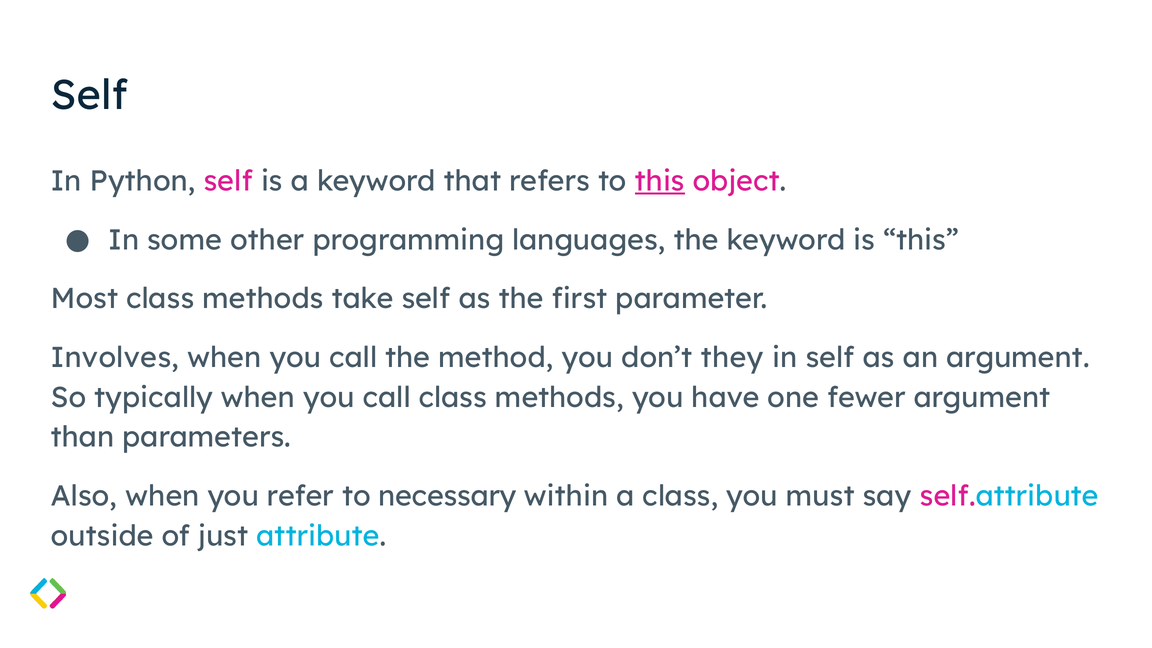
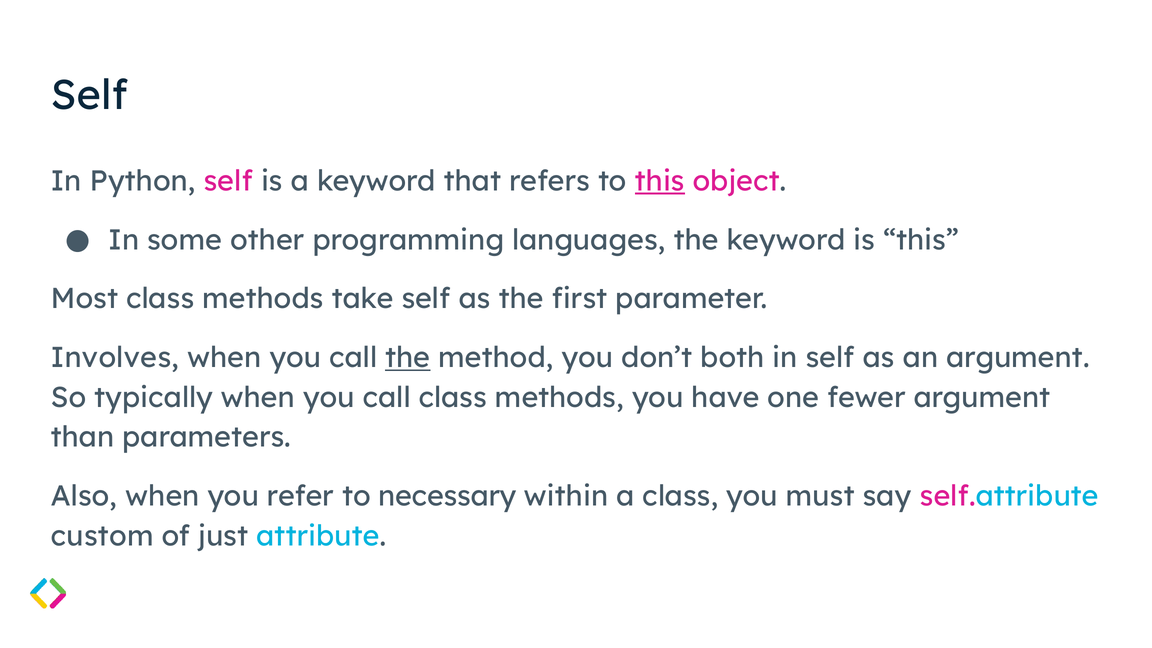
the underline: none -> present (408, 358)
they: they -> both (732, 358)
outside: outside -> custom (102, 536)
